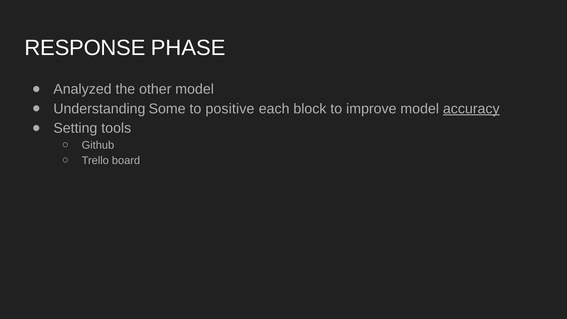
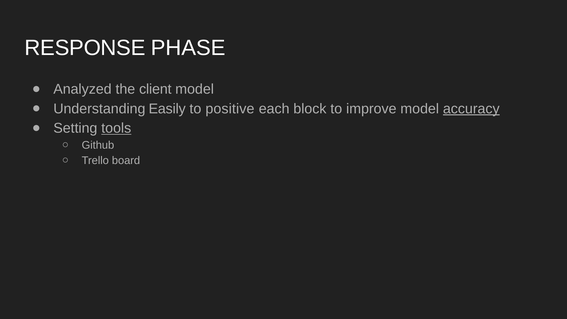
other: other -> client (155, 89)
Some: Some -> Easily (167, 109)
tools underline: none -> present (116, 128)
